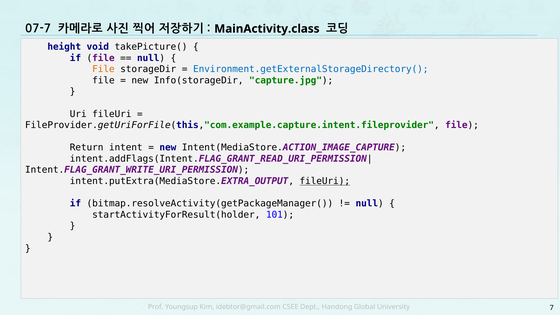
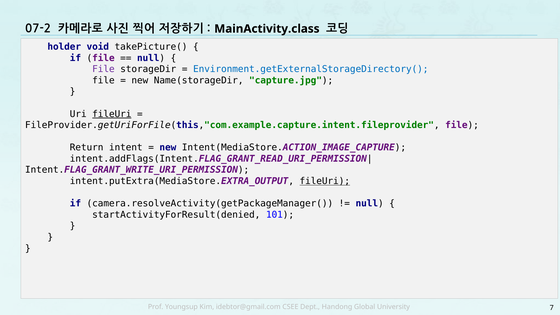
07-7: 07-7 -> 07-2 (38, 29)
height: height -> holder (64, 47)
File colour: orange -> purple (103, 69)
Info(storageDir: Info(storageDir -> Name(storageDir (199, 80)
fileUri underline: none -> present (112, 114)
bitmap.resolveActivity(getPackageManager(: bitmap.resolveActivity(getPackageManager( -> camera.resolveActivity(getPackageManager( (210, 203)
startActivityForResult(holder: startActivityForResult(holder -> startActivityForResult(denied (176, 215)
